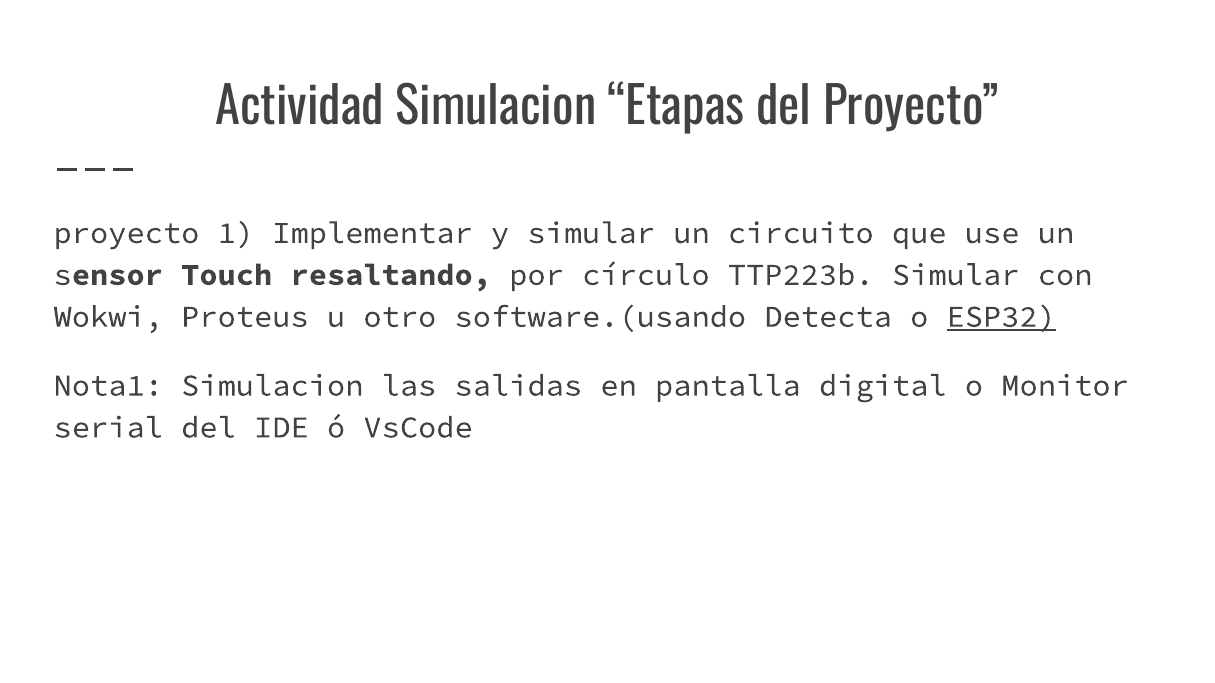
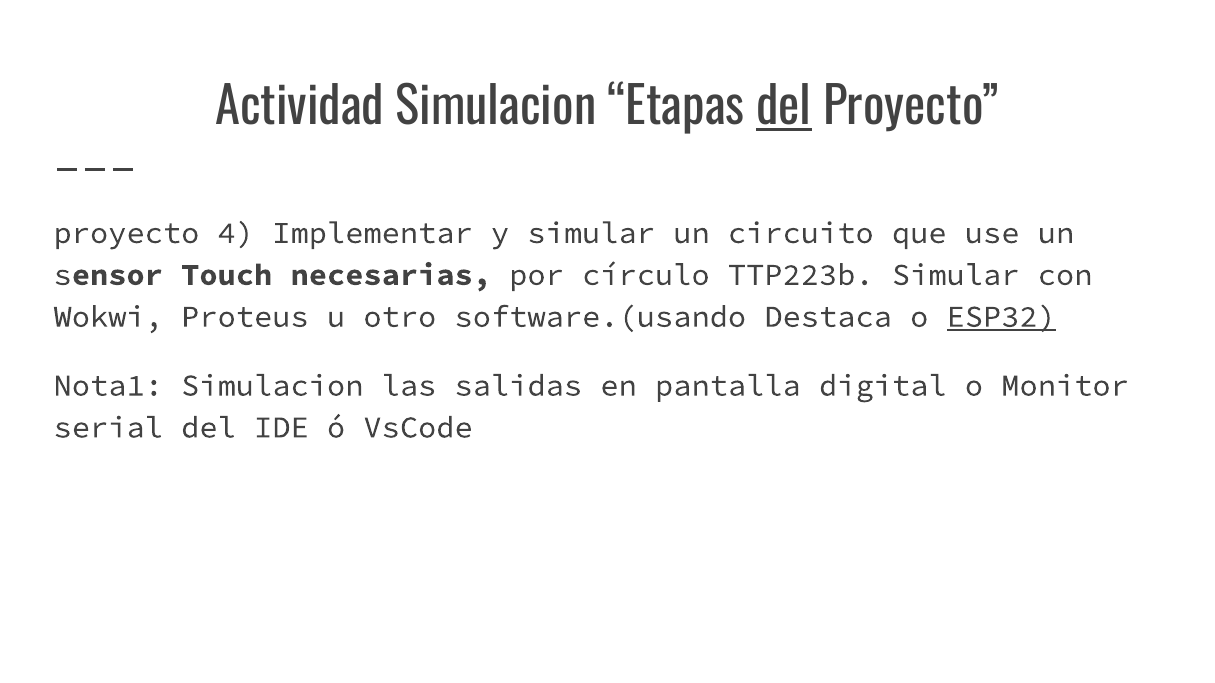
del underline: none -> present (784, 108)
1: 1 -> 4 (236, 233)
resaltando: resaltando -> necesarias (391, 275)
Detecta: Detecta -> Destaca (828, 317)
